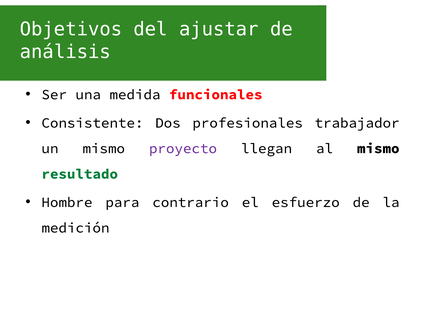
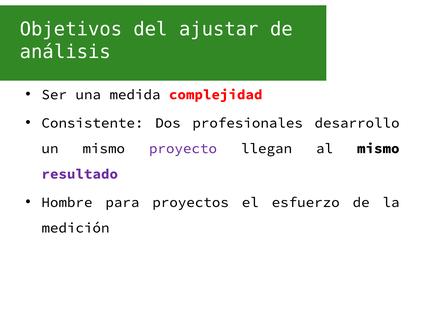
funcionales: funcionales -> complejidad (216, 94)
trabajador: trabajador -> desarrollo (357, 123)
resultado colour: green -> purple (80, 174)
contrario: contrario -> proyectos (191, 202)
